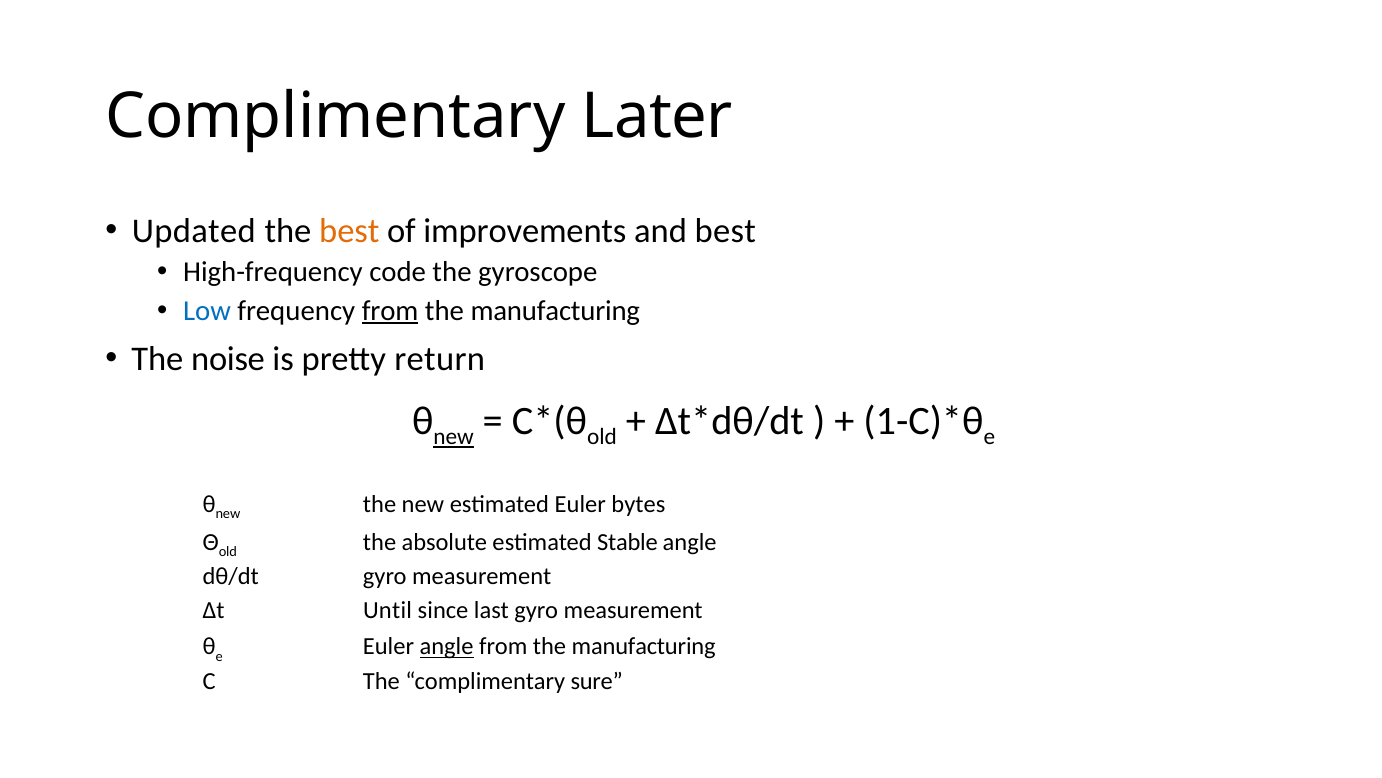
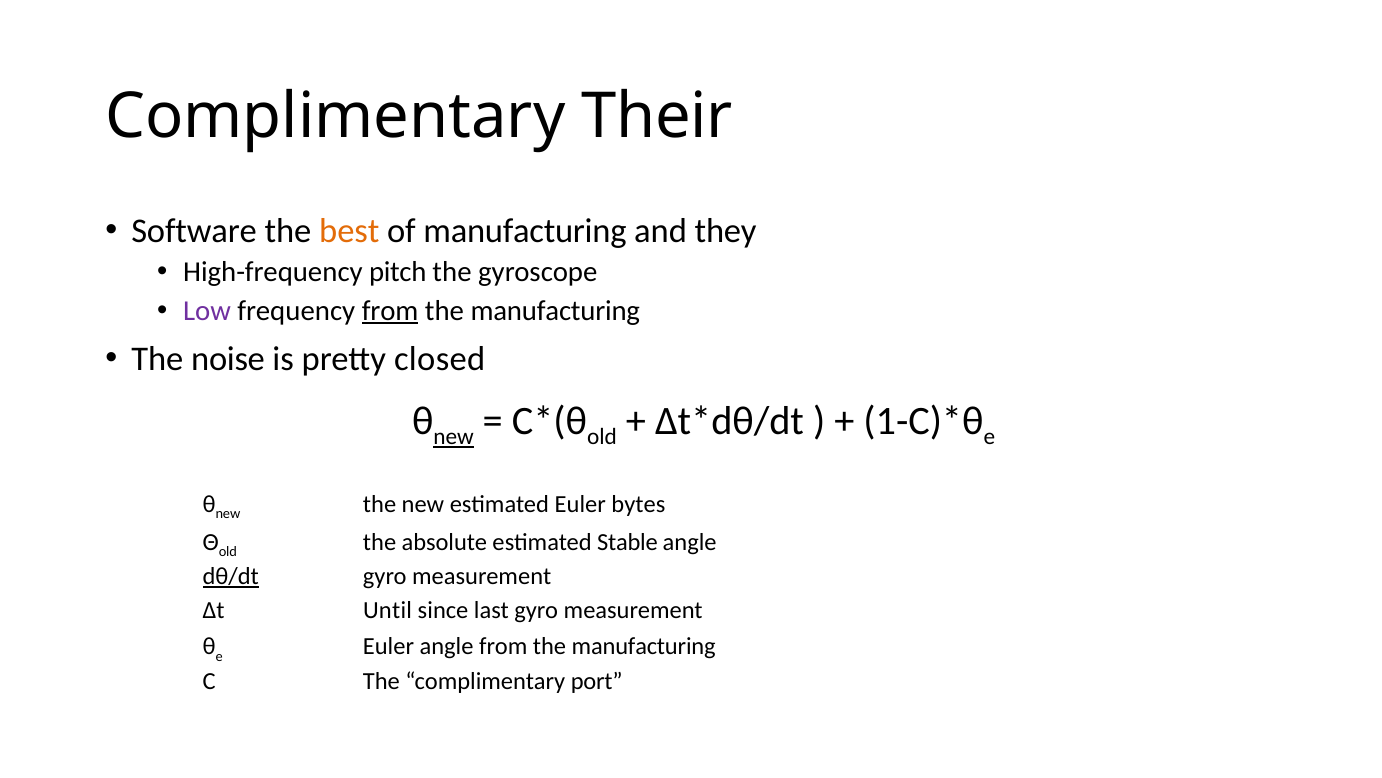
Later: Later -> Their (657, 116)
Updated: Updated -> Software (194, 231)
of improvements: improvements -> manufacturing (525, 231)
and best: best -> they (726, 231)
code: code -> pitch (398, 272)
Low colour: blue -> purple (207, 310)
return: return -> closed (440, 359)
dθ/dt underline: none -> present (231, 576)
angle underline: present -> none (447, 646)
sure: sure -> port (597, 681)
